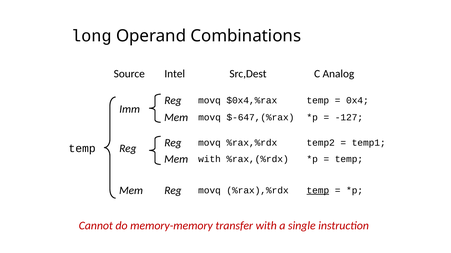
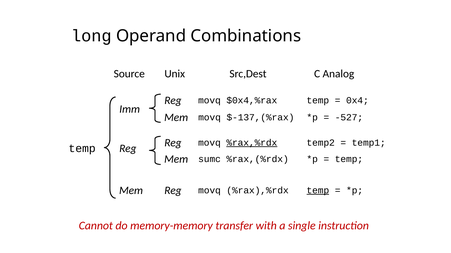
Intel: Intel -> Unix (175, 74)
$-647,(%rax: $-647,(%rax -> $-137,(%rax (260, 118)
-127: -127 -> -527 (349, 118)
%rax,%rdx underline: none -> present (252, 143)
with: with -> sumc (210, 159)
